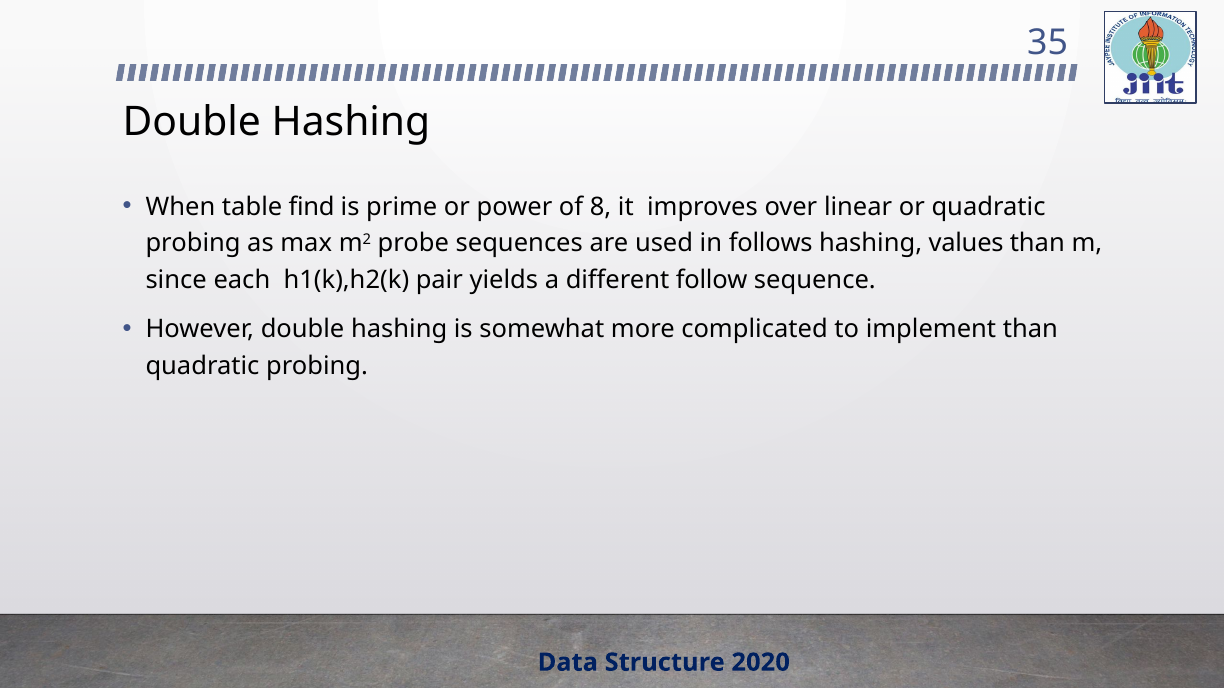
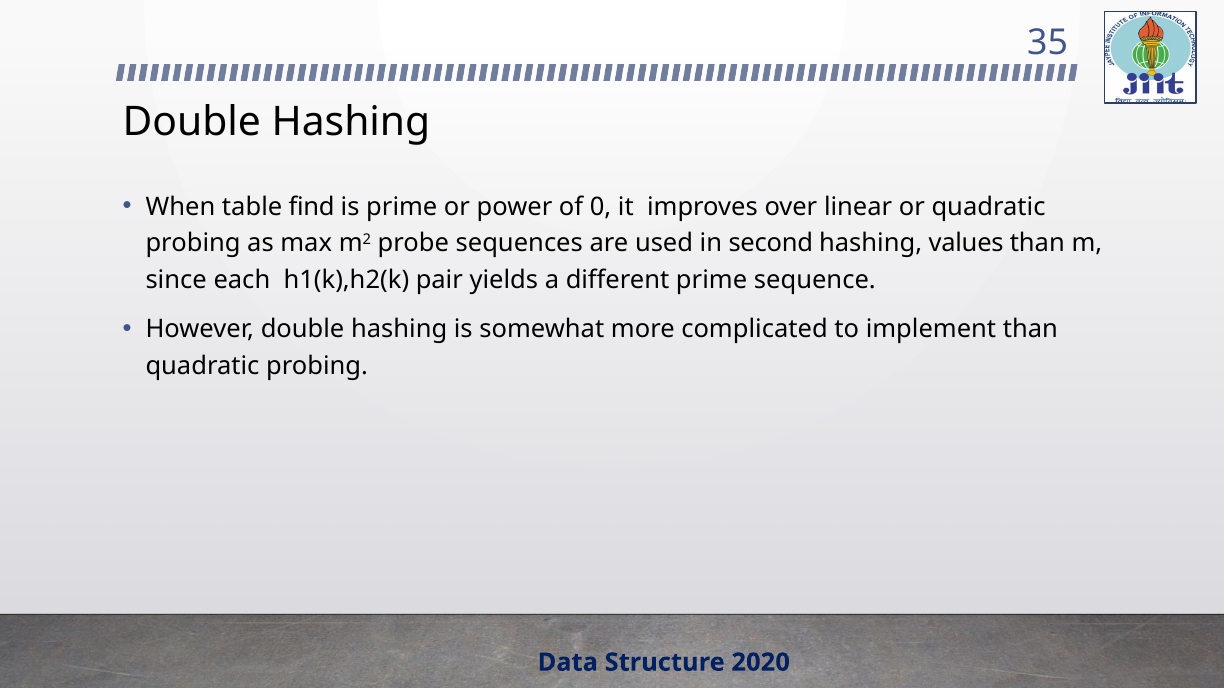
8: 8 -> 0 (601, 207)
follows: follows -> second (771, 244)
different follow: follow -> prime (712, 280)
